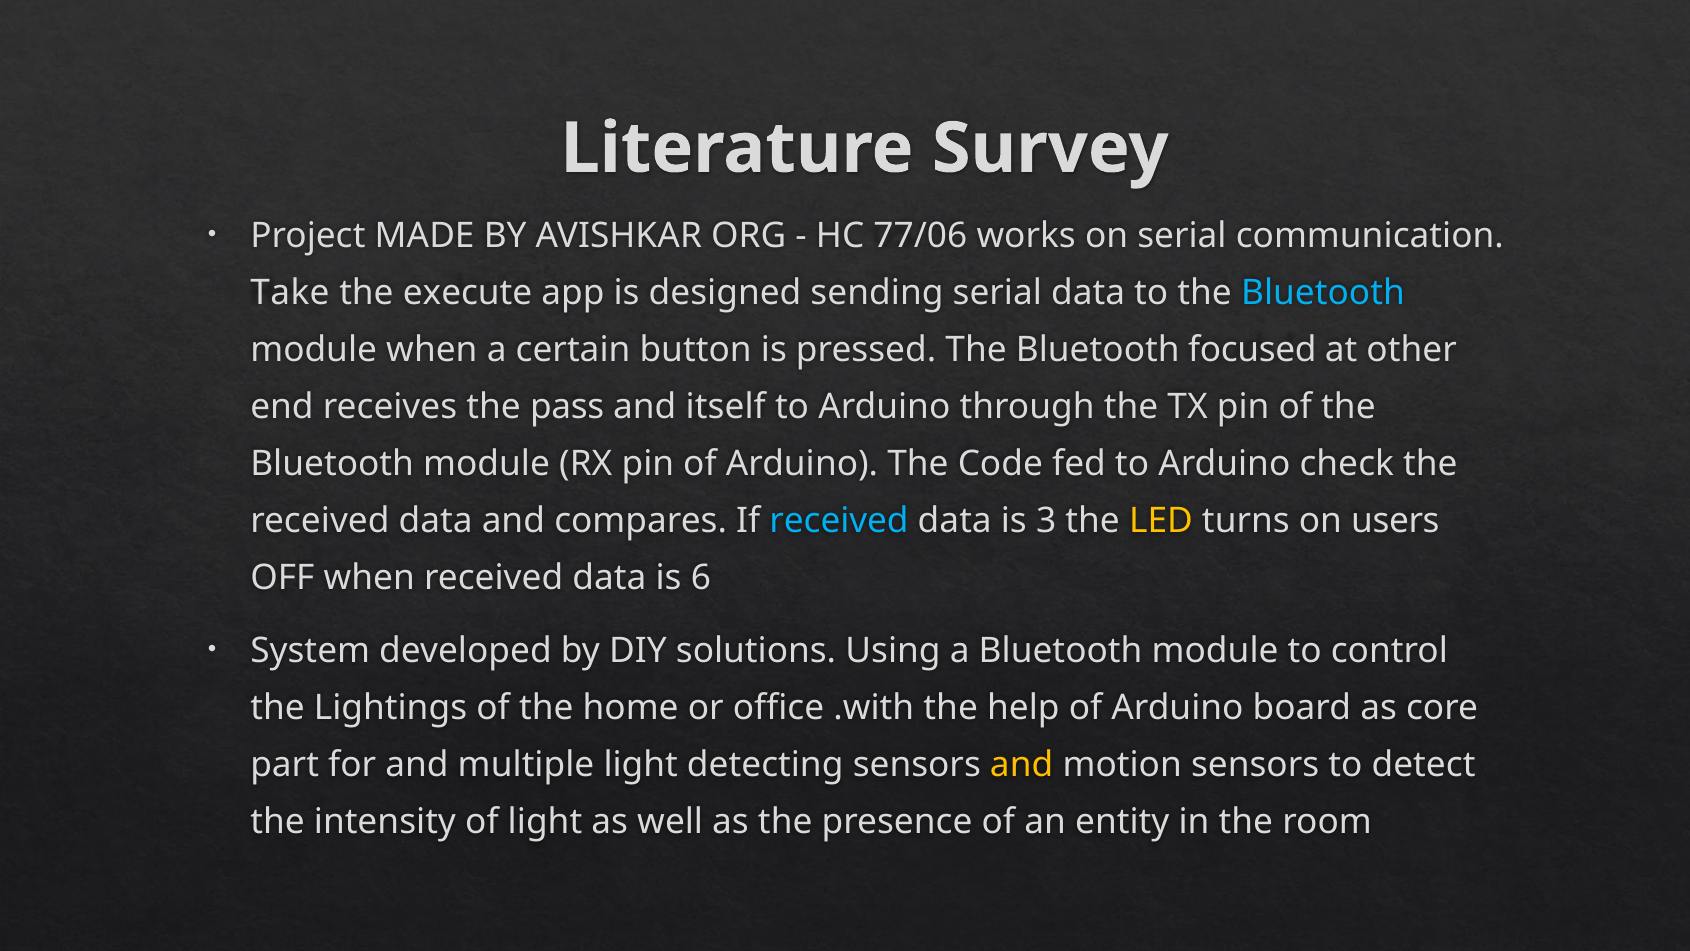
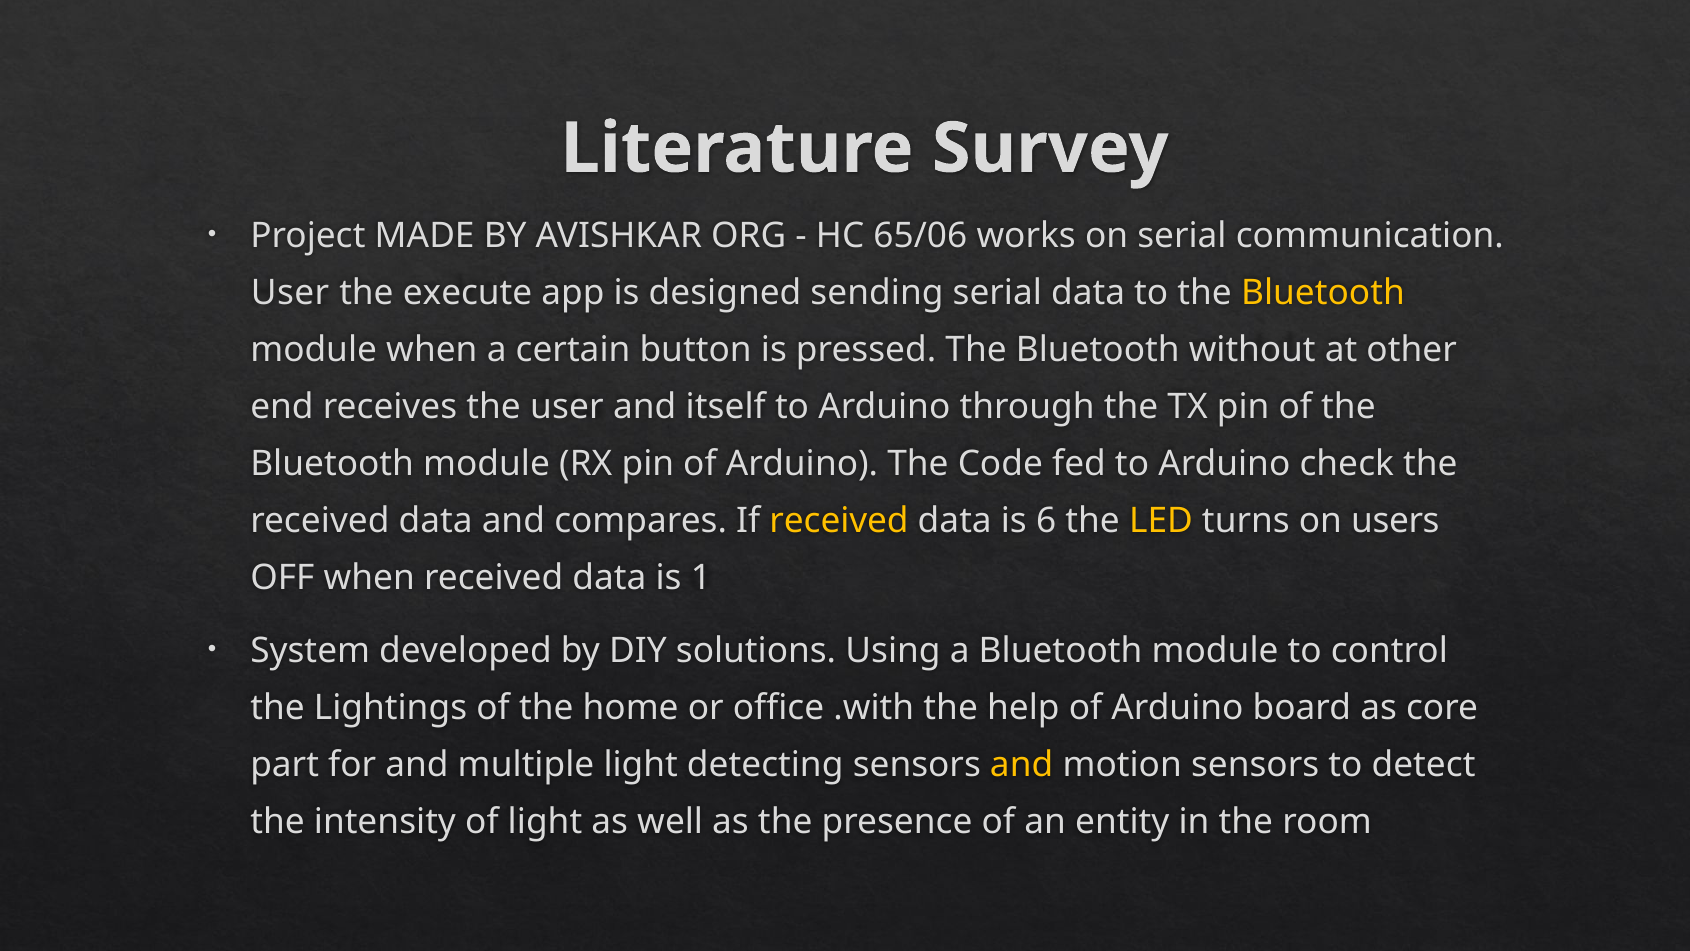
77/06: 77/06 -> 65/06 (920, 236)
Take: Take -> User (290, 293)
Bluetooth colour: light blue -> yellow (1323, 293)
focused: focused -> without (1252, 350)
the pass: pass -> user (567, 407)
received colour: light blue -> yellow (839, 521)
3: 3 -> 6 (1046, 521)
6: 6 -> 1 (701, 578)
